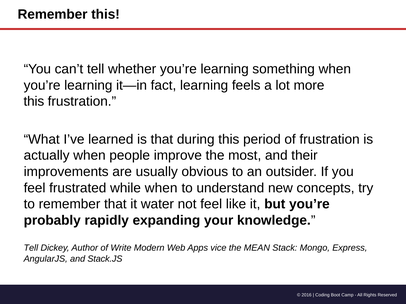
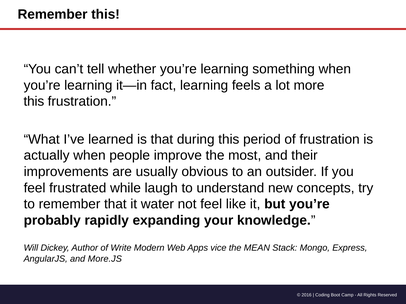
while when: when -> laugh (161, 188)
Tell: Tell -> Will (31, 248)
Stack.JS: Stack.JS -> More.JS (105, 259)
